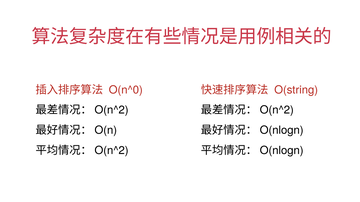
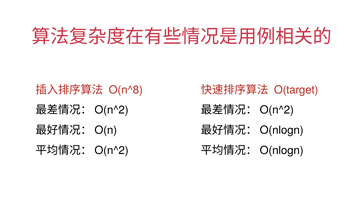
O(n^0: O(n^0 -> O(n^8 (126, 90)
O(string: O(string -> O(target (296, 90)
